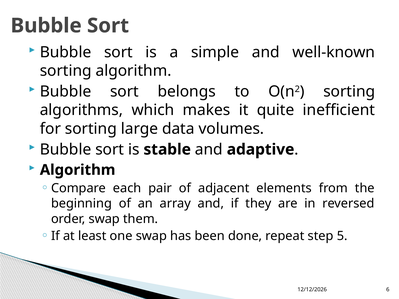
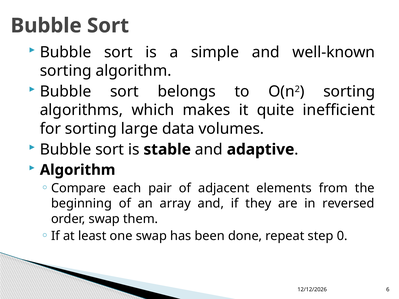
5: 5 -> 0 (342, 236)
